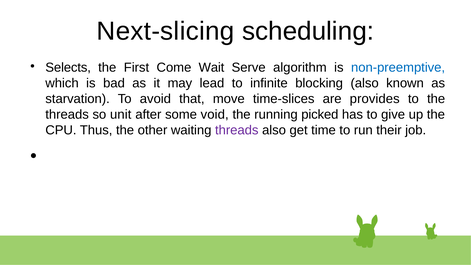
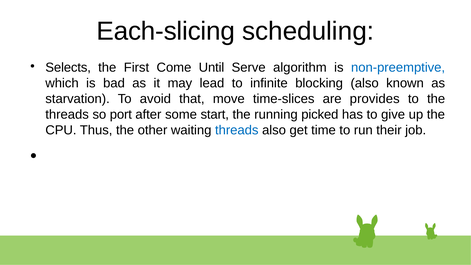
Next-slicing: Next-slicing -> Each-slicing (166, 31)
Wait: Wait -> Until (212, 68)
unit: unit -> port (121, 115)
void: void -> start (215, 115)
threads colour: purple -> blue (237, 130)
